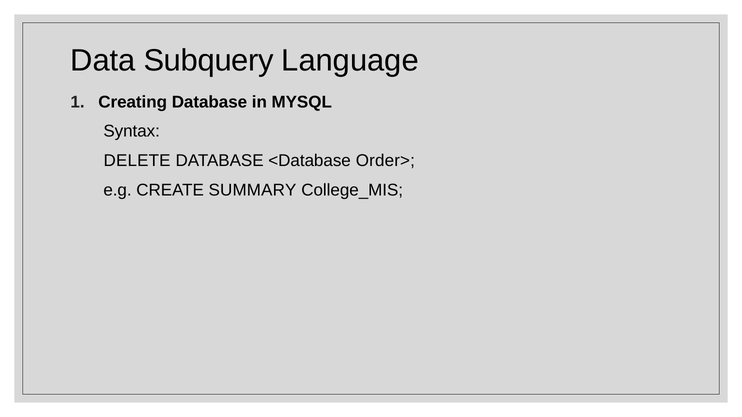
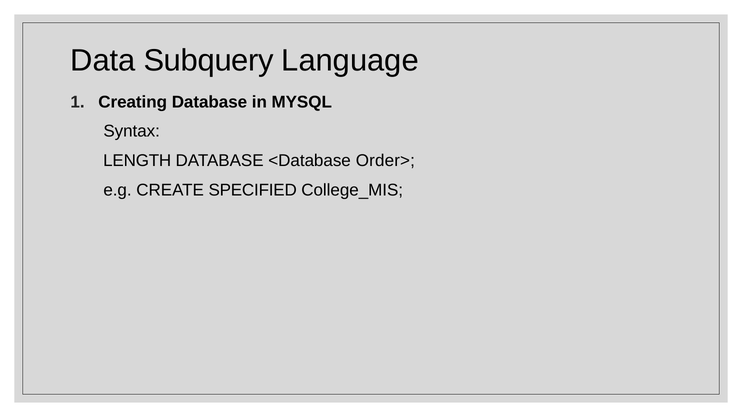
DELETE: DELETE -> LENGTH (137, 161)
SUMMARY: SUMMARY -> SPECIFIED (253, 190)
